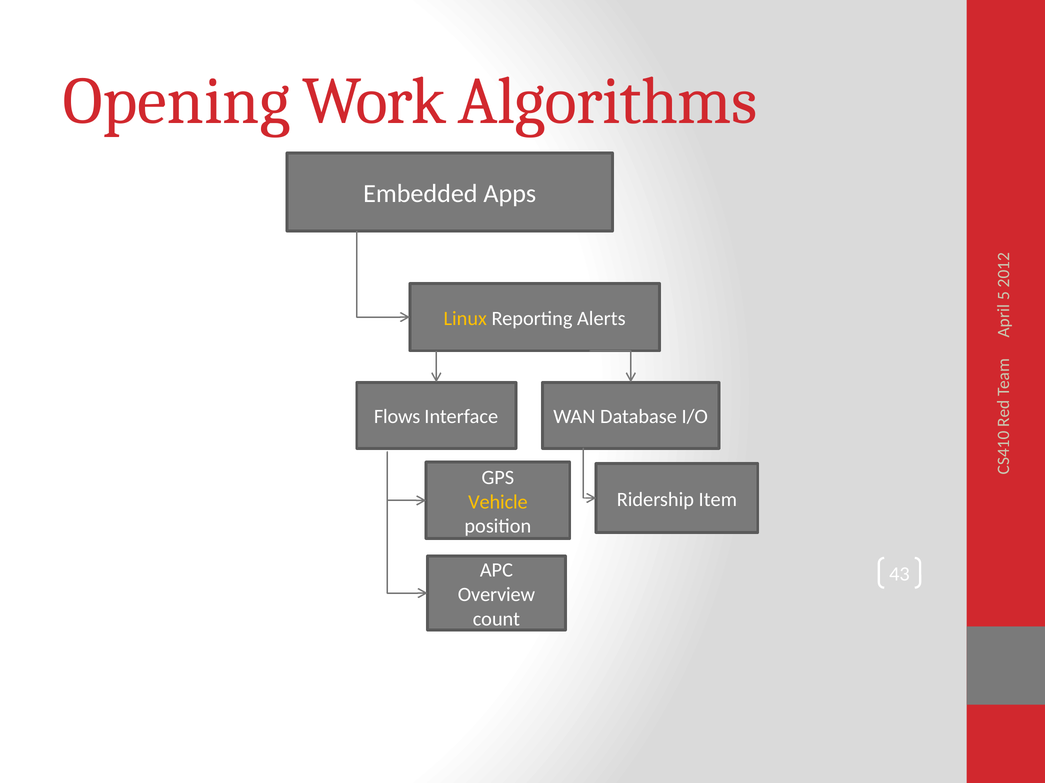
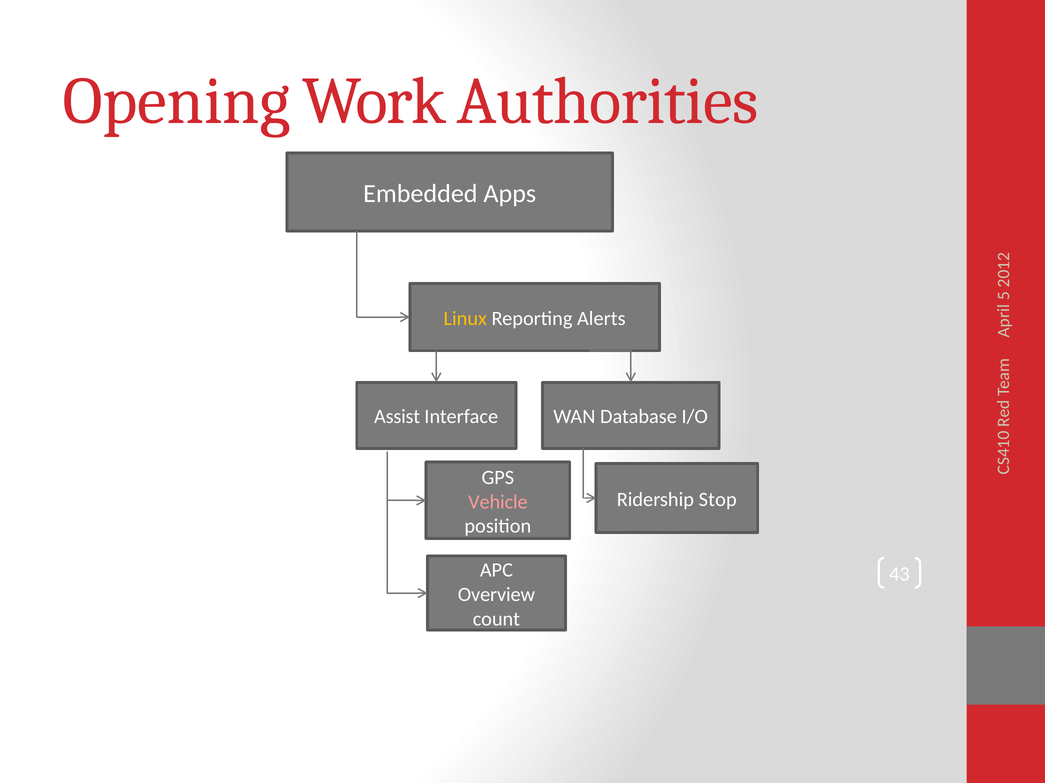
Algorithms: Algorithms -> Authorities (608, 101)
Flows: Flows -> Assist (397, 417)
Item: Item -> Stop (718, 500)
Vehicle colour: yellow -> pink (498, 502)
